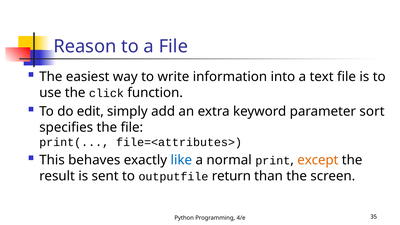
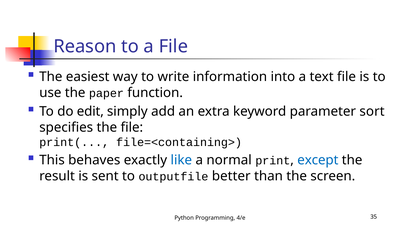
click: click -> paper (106, 93)
file=<attributes>: file=<attributes> -> file=<containing> (179, 142)
except colour: orange -> blue (318, 160)
return: return -> better (231, 176)
